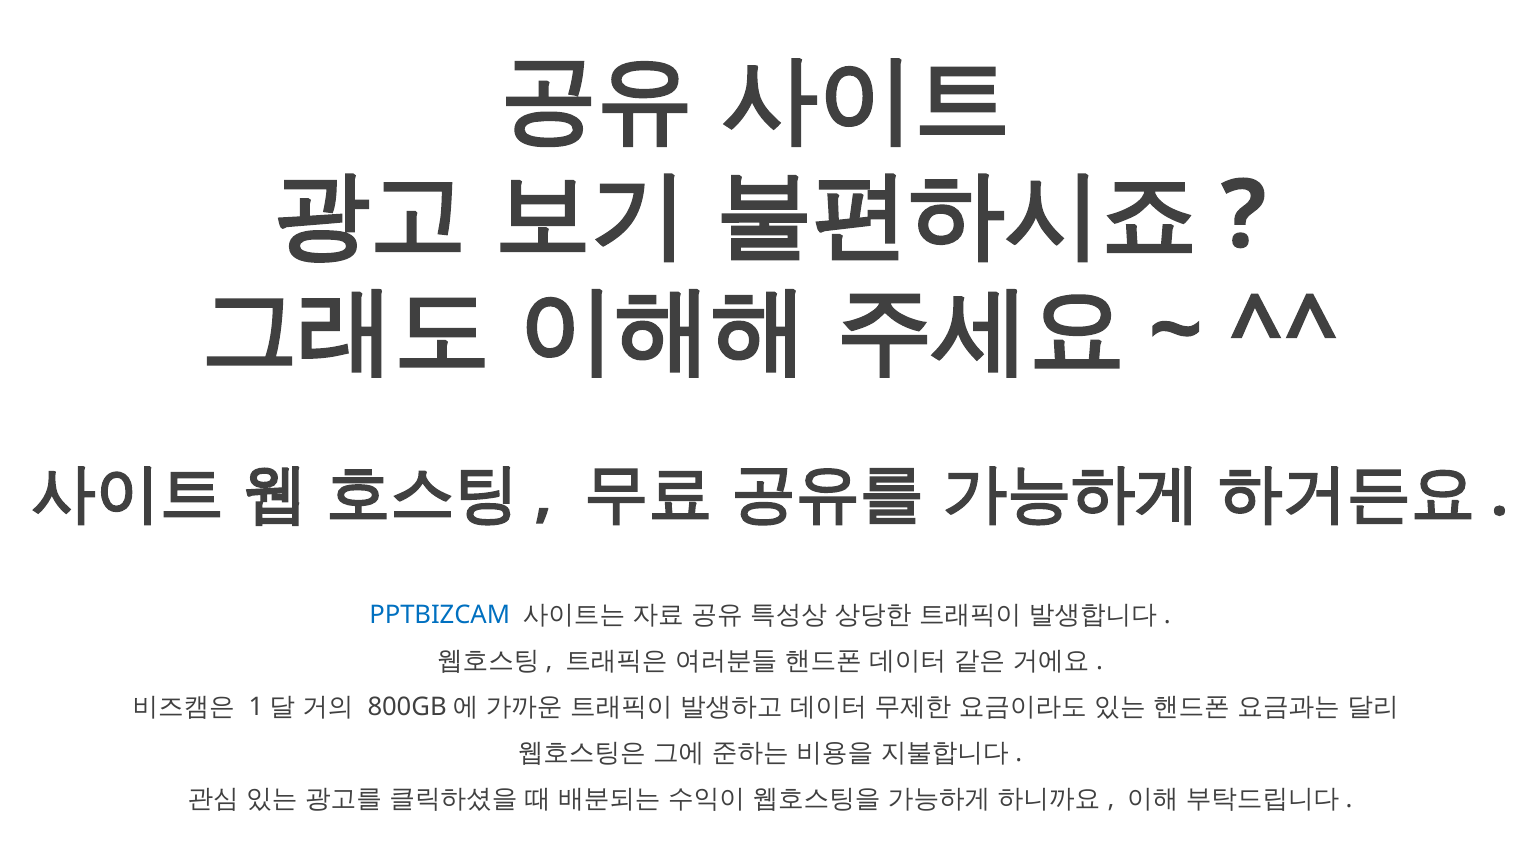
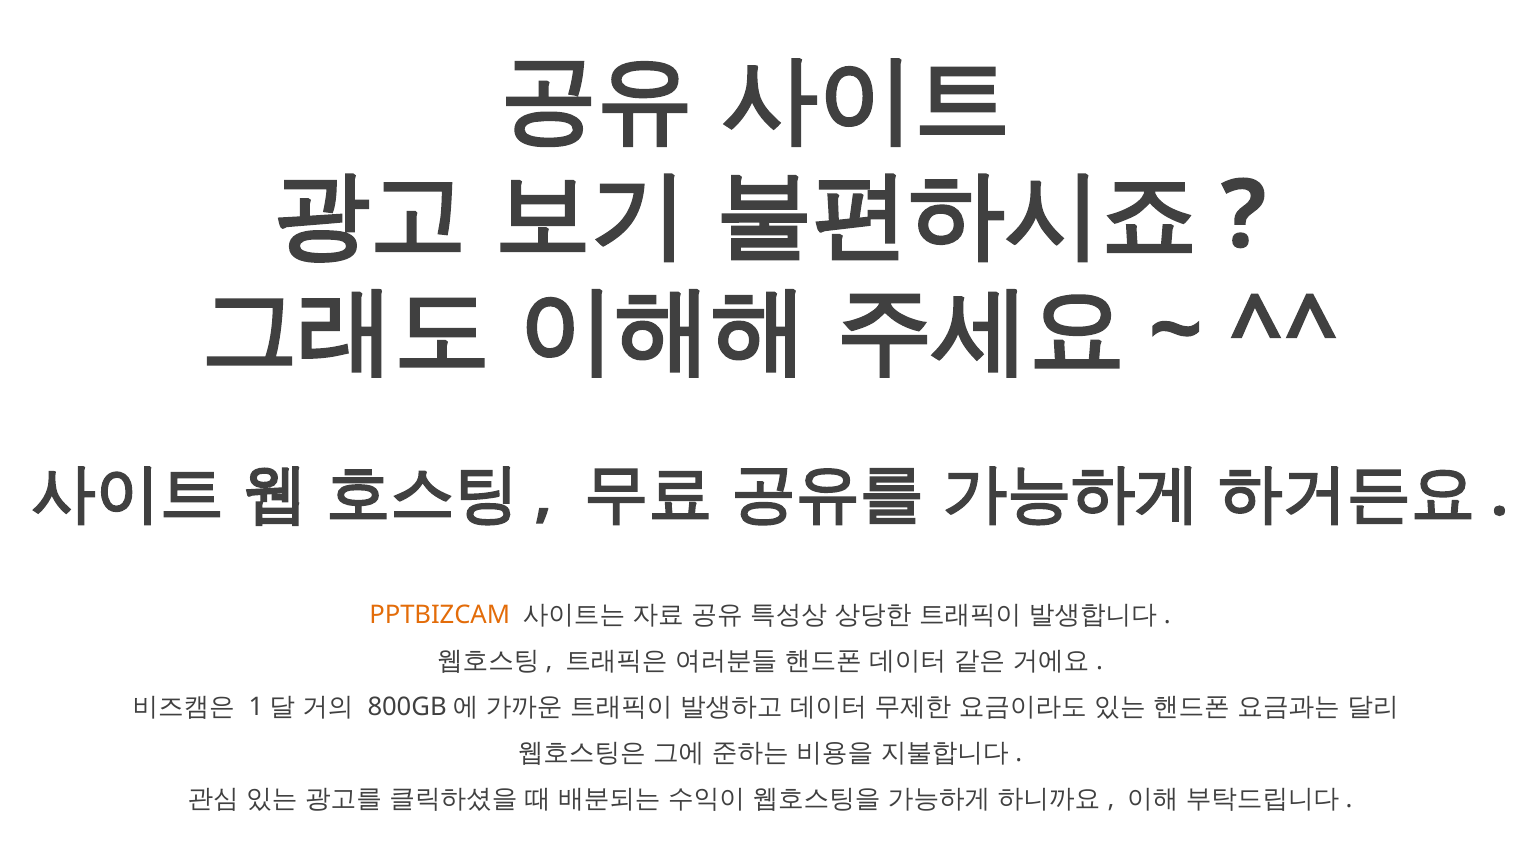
PPTBIZCAM colour: blue -> orange (440, 615)
